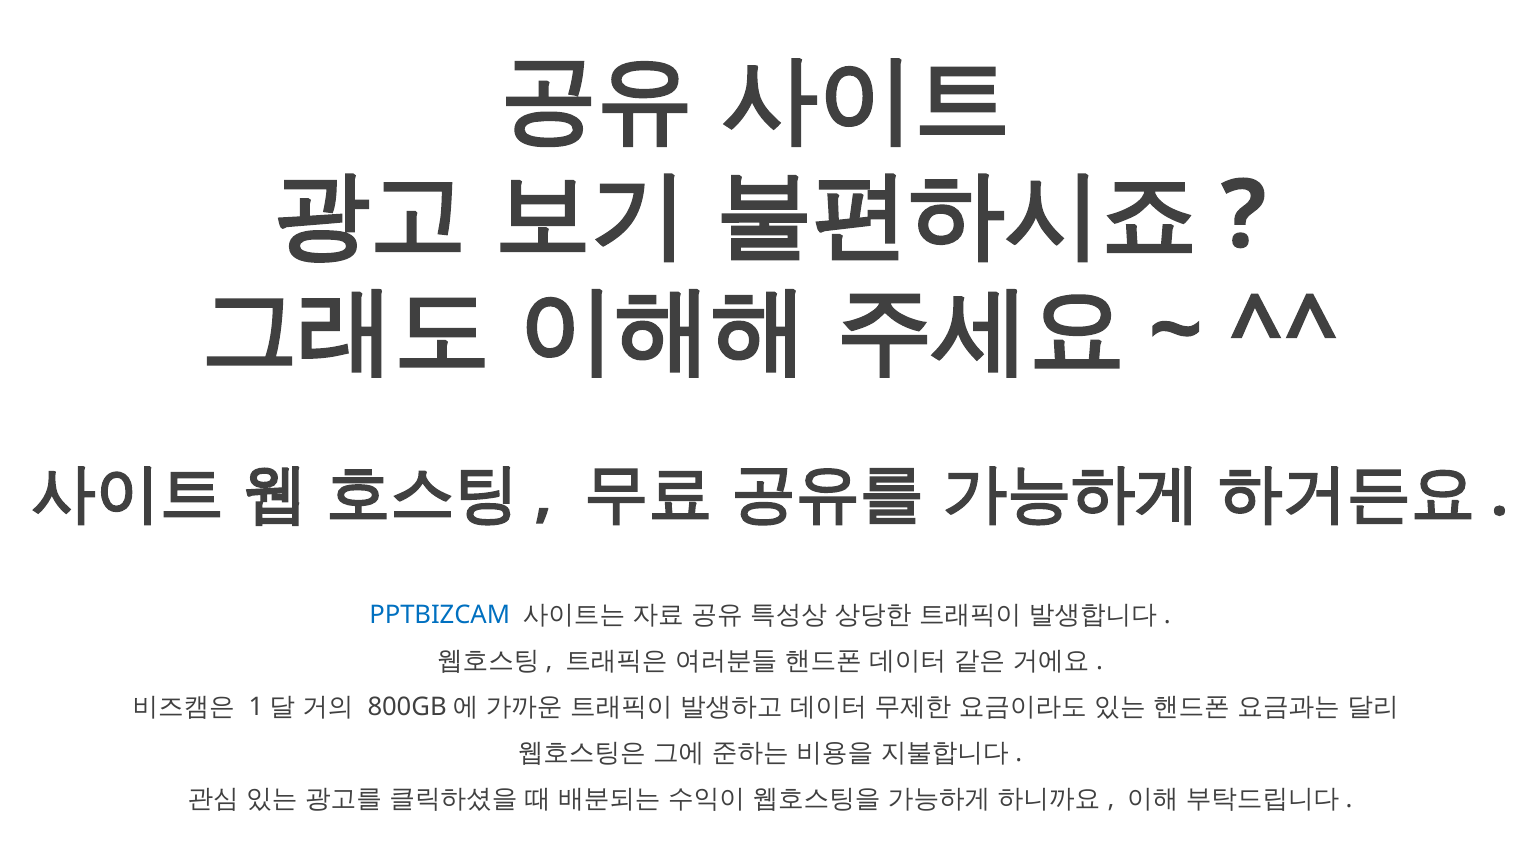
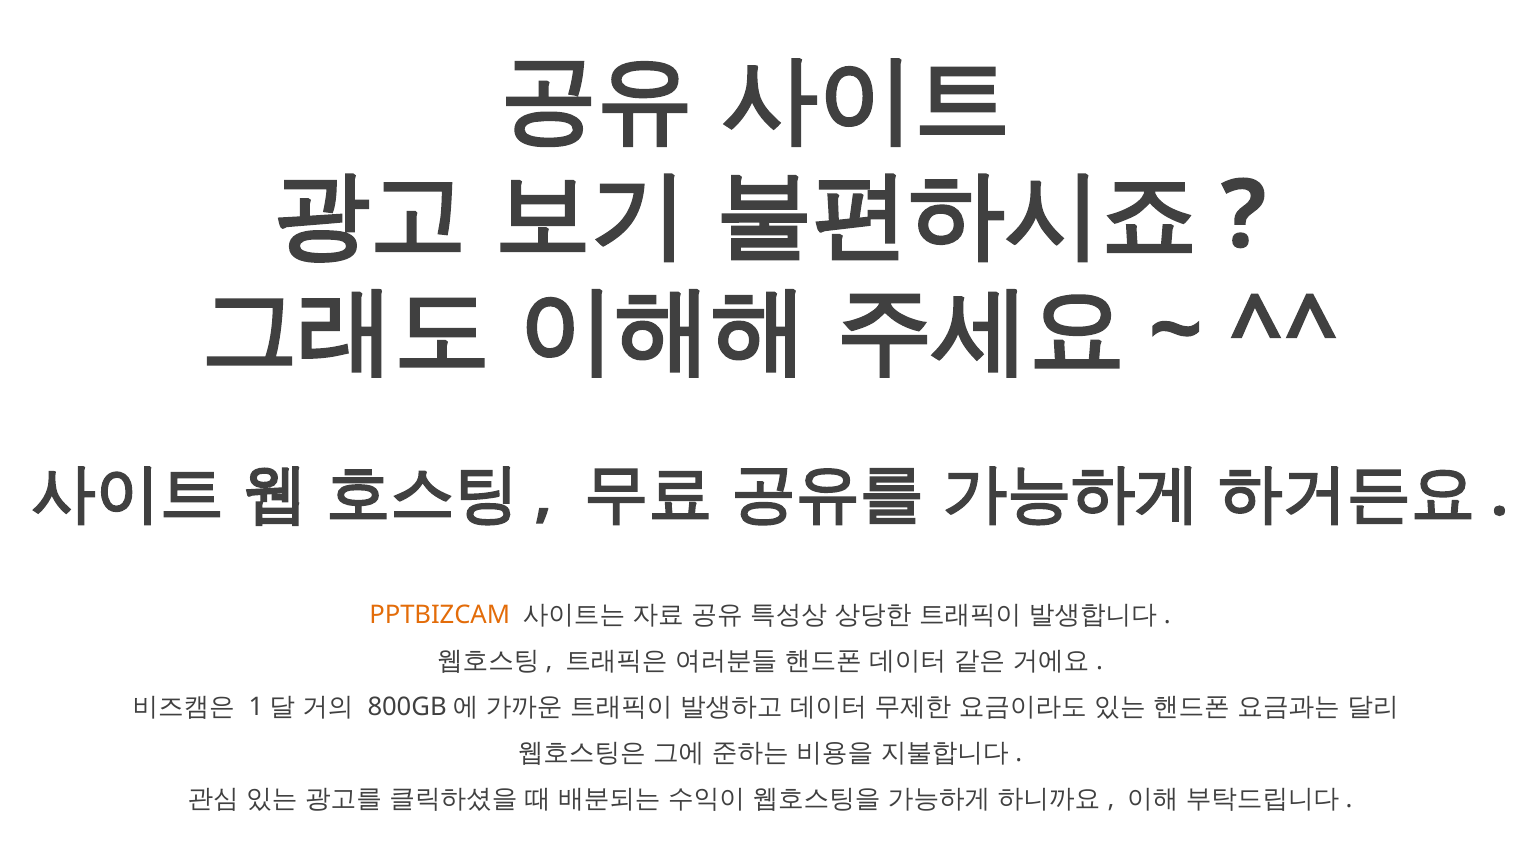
PPTBIZCAM colour: blue -> orange (440, 615)
